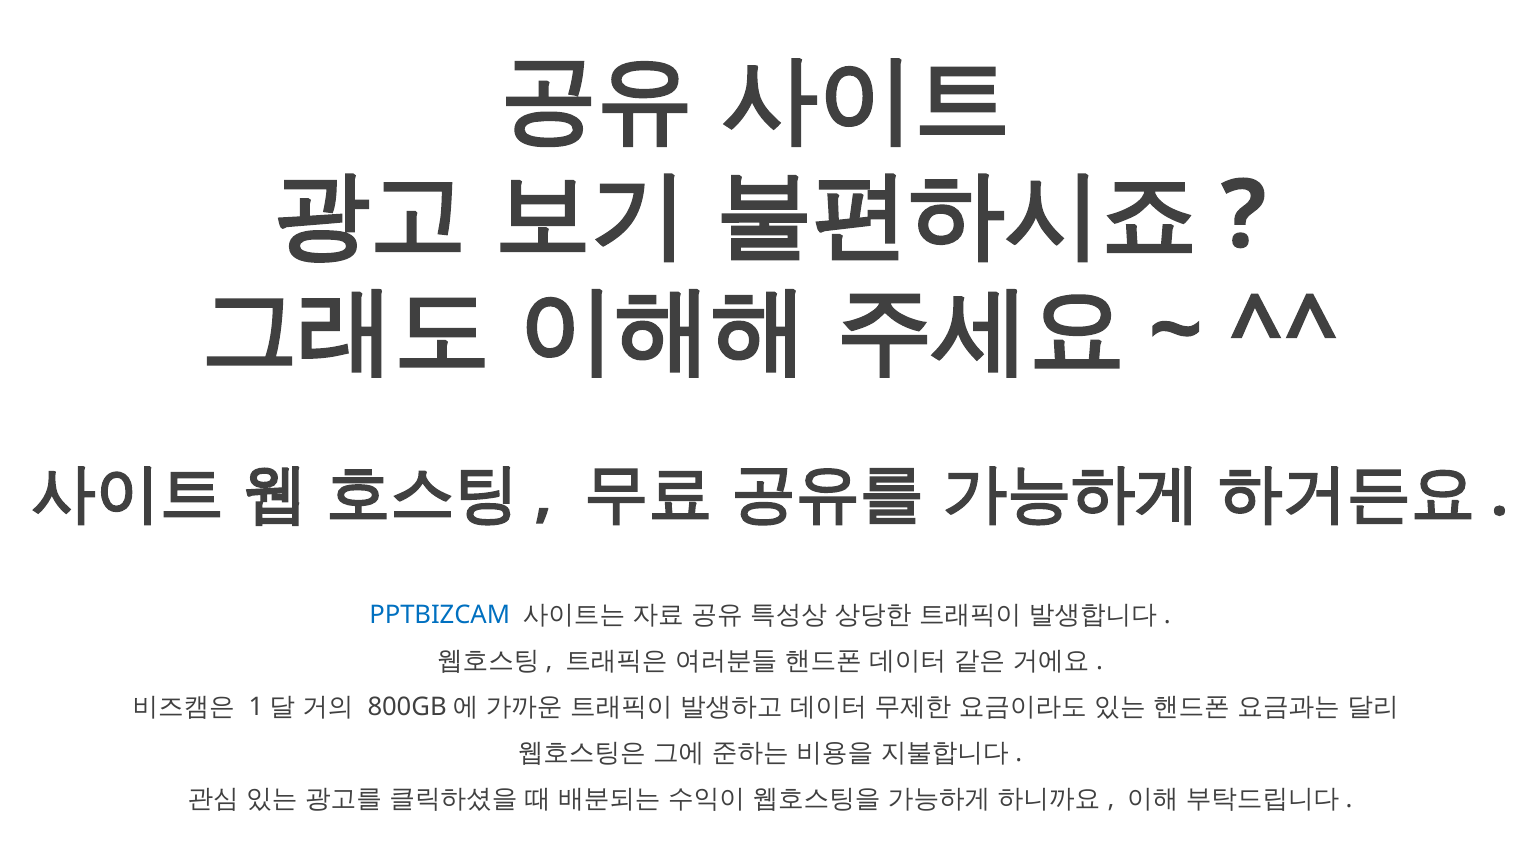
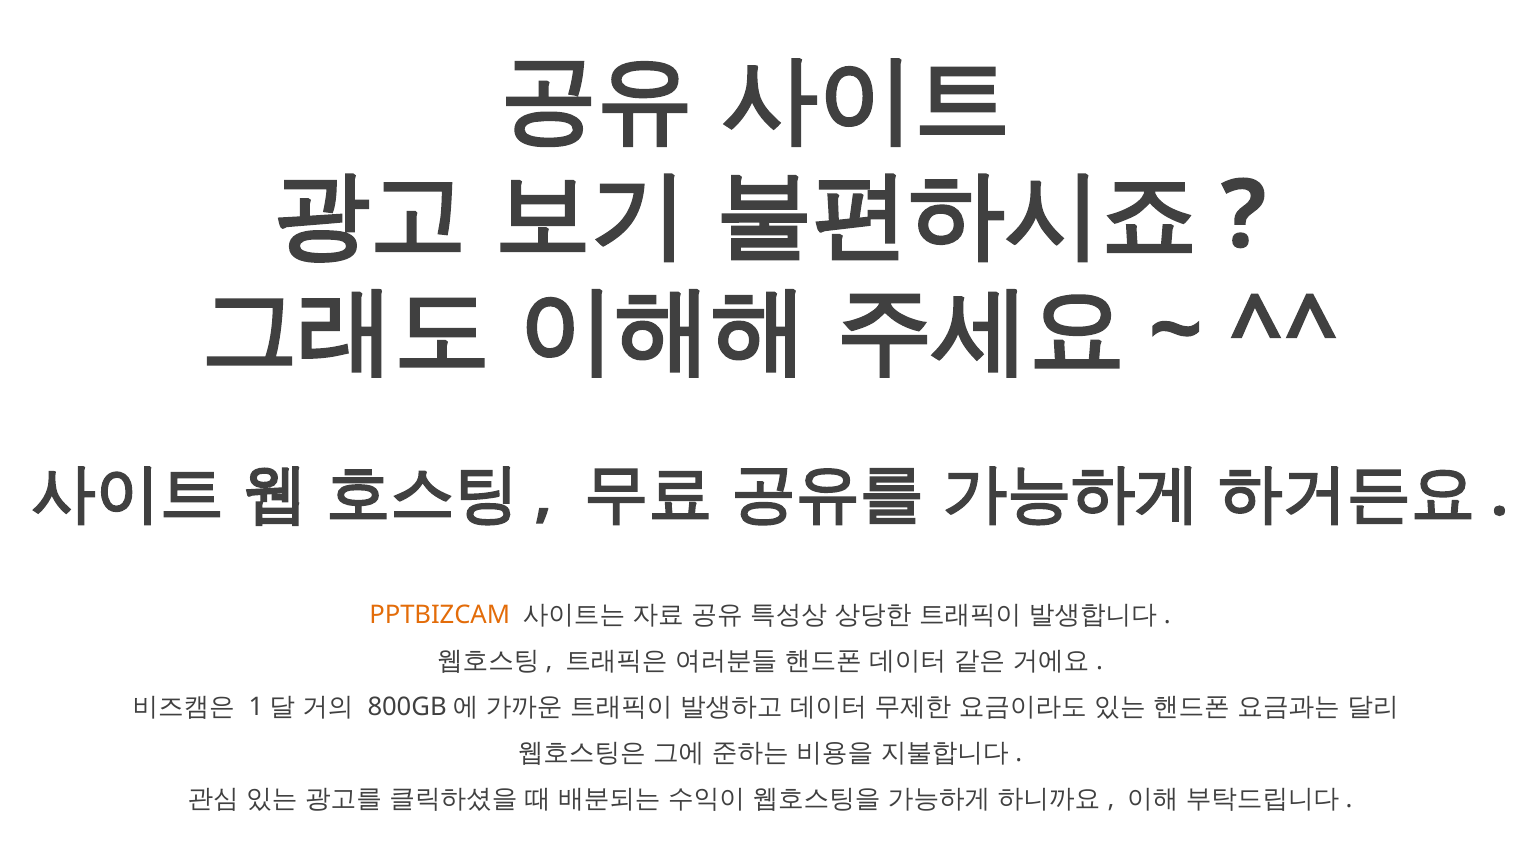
PPTBIZCAM colour: blue -> orange (440, 615)
